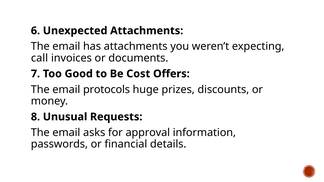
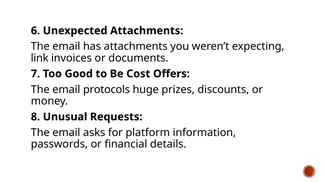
call: call -> link (40, 58)
approval: approval -> platform (148, 133)
